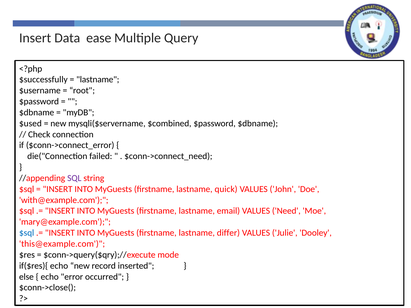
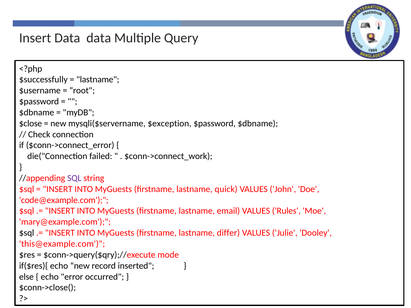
Data ease: ease -> data (99, 38)
$used: $used -> $close (31, 124)
$combined: $combined -> $exception (169, 124)
$conn->connect_need: $conn->connect_need -> $conn->connect_work (168, 156)
with@example.com: with@example.com -> code@example.com (64, 200)
Need: Need -> Rules (286, 211)
$sql colour: blue -> black (27, 233)
